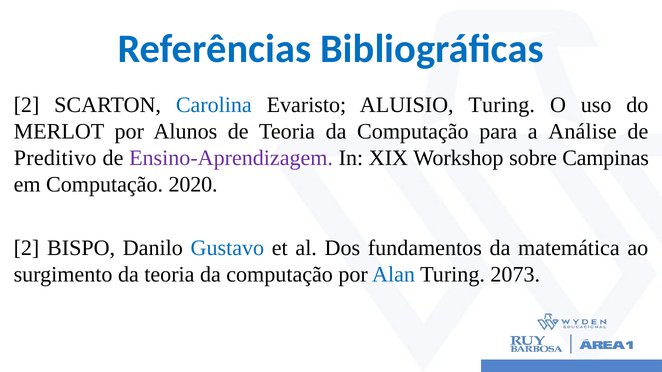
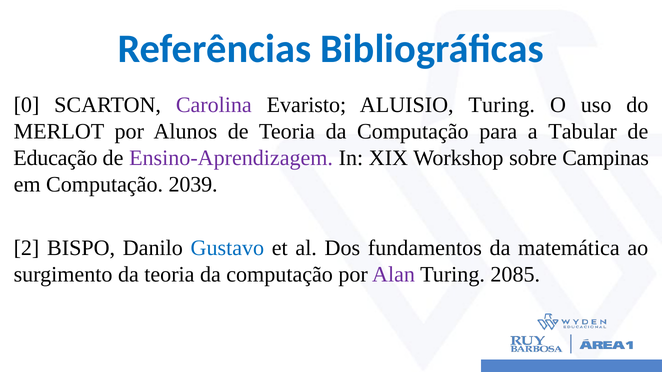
2: 2 -> 0 (27, 105)
Carolina colour: blue -> purple (214, 105)
Análise: Análise -> Tabular (583, 131)
Preditivo: Preditivo -> Educação (55, 158)
2020: 2020 -> 2039 (193, 184)
Alan colour: blue -> purple (394, 275)
2073: 2073 -> 2085 (515, 275)
